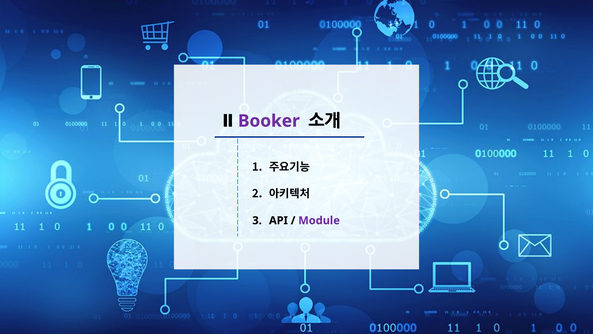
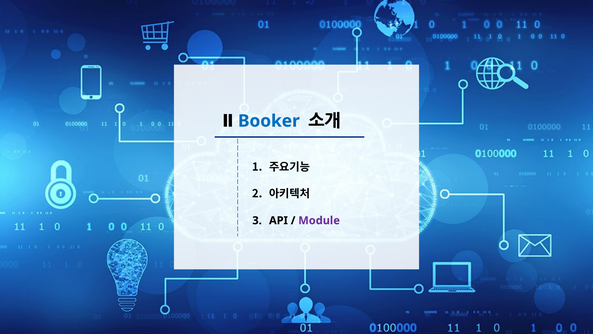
Booker colour: purple -> blue (269, 121)
